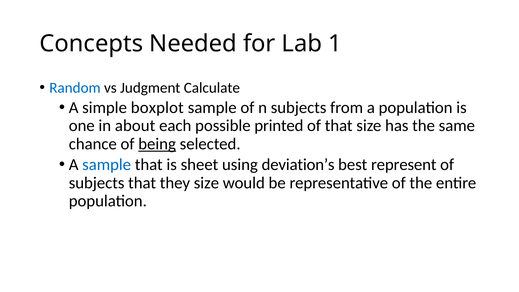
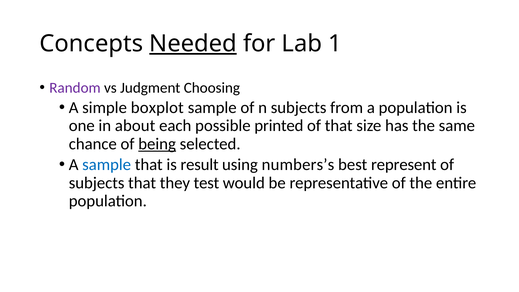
Needed underline: none -> present (193, 44)
Random colour: blue -> purple (75, 88)
Calculate: Calculate -> Choosing (212, 88)
sheet: sheet -> result (200, 165)
deviation’s: deviation’s -> numbers’s (298, 165)
they size: size -> test (206, 183)
